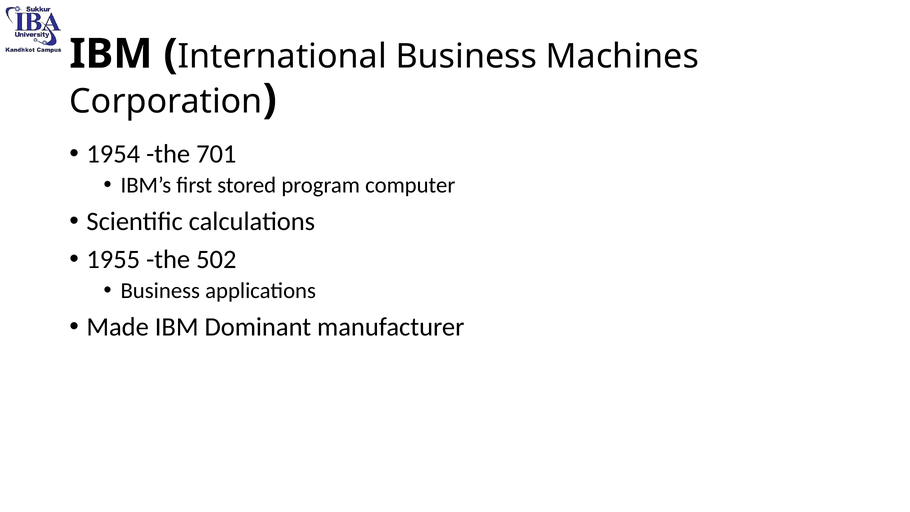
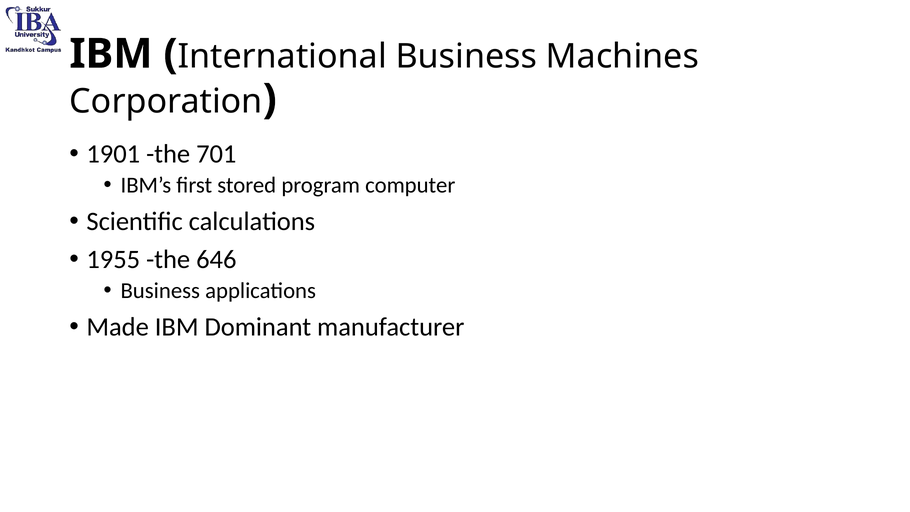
1954: 1954 -> 1901 (113, 154)
502: 502 -> 646 (216, 259)
